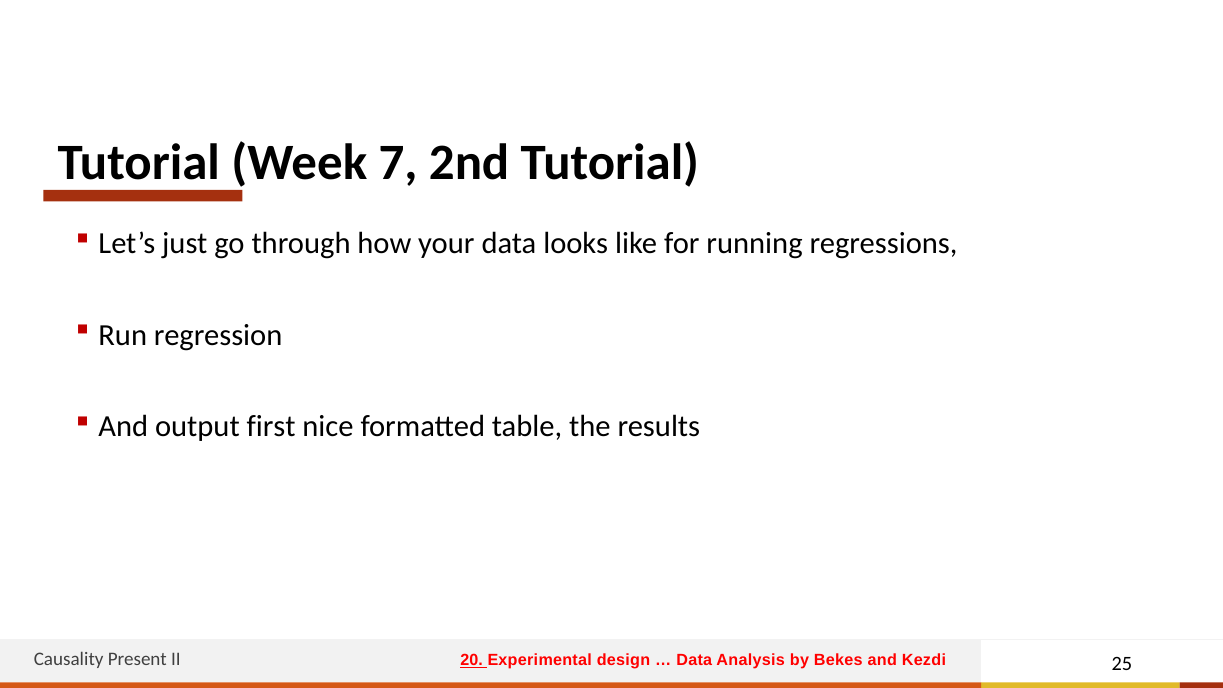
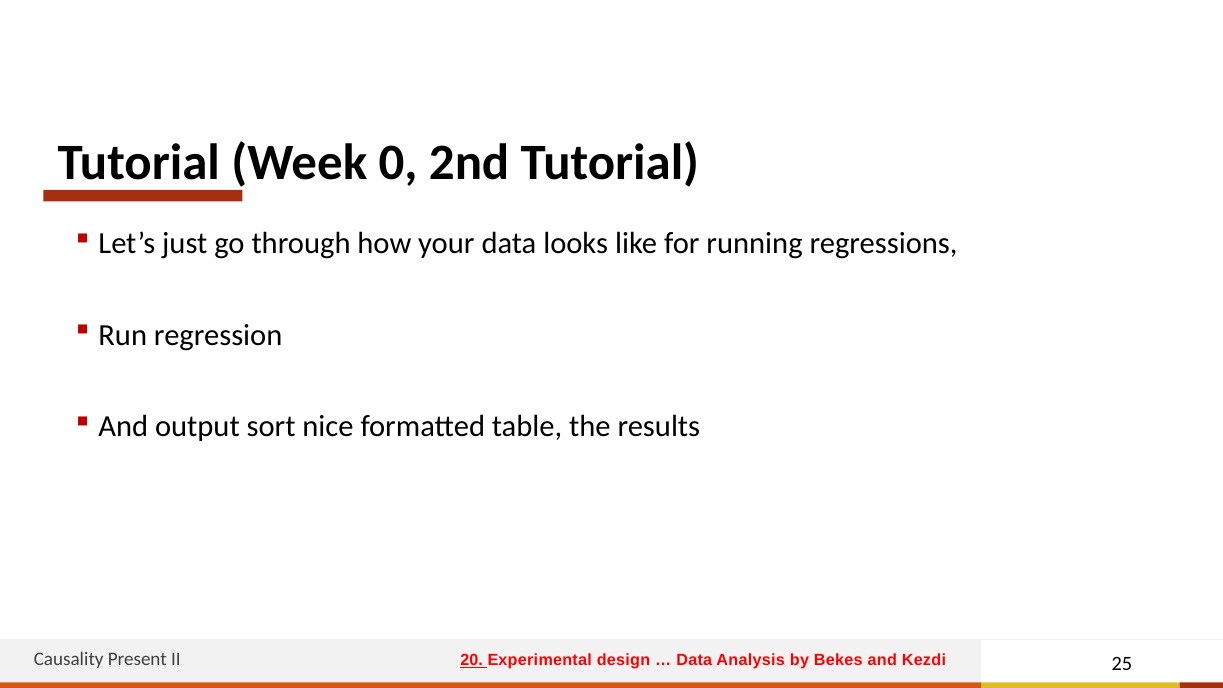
7: 7 -> 0 (398, 163)
first: first -> sort (271, 427)
